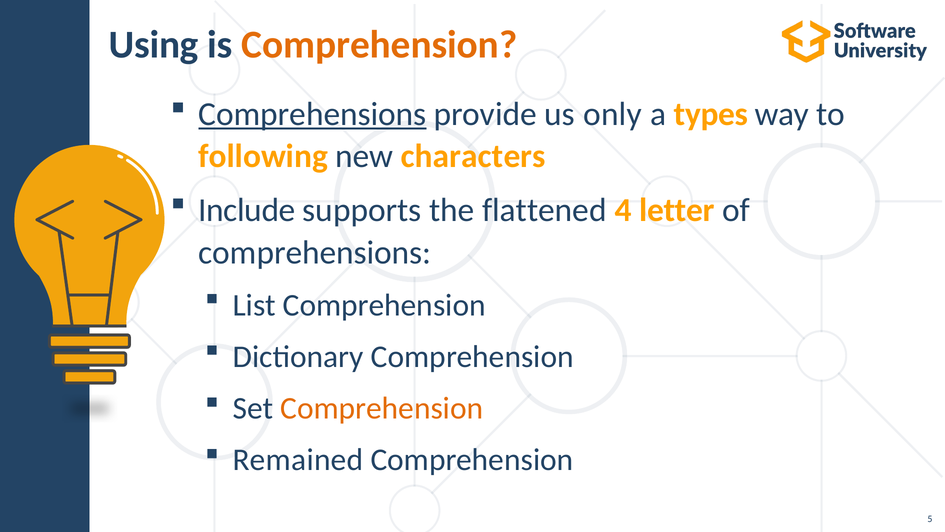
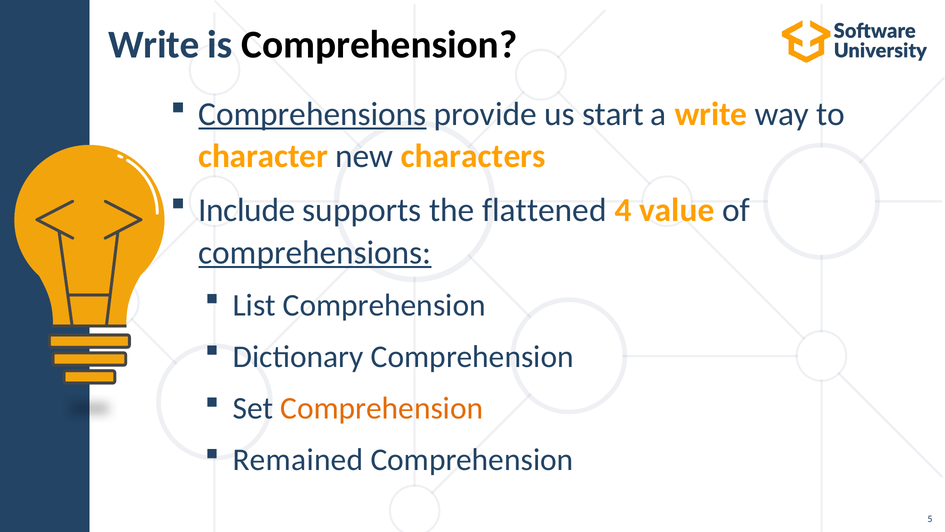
Using: Using -> Write (154, 45)
Comprehension colour: orange -> black (379, 45)
only: only -> start (613, 114)
a types: types -> write (711, 114)
following: following -> character (263, 156)
letter: letter -> value (677, 210)
comprehensions underline: none -> present (315, 252)
